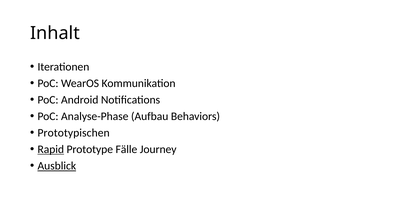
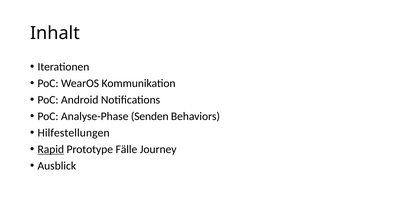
Aufbau: Aufbau -> Senden (150, 116)
Prototypischen: Prototypischen -> Hilfestellungen (74, 133)
Ausblick underline: present -> none (57, 166)
